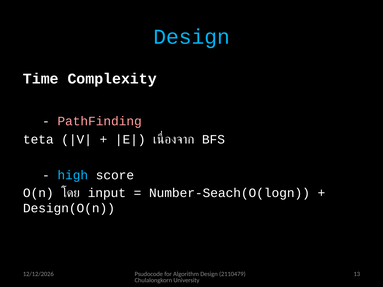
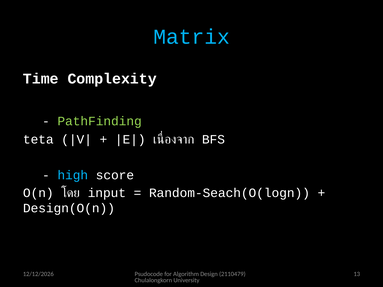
Design: Design -> Matrix (192, 37)
PathFinding colour: pink -> light green (100, 121)
Number-Seach(O(logn: Number-Seach(O(logn -> Random-Seach(O(logn (229, 193)
